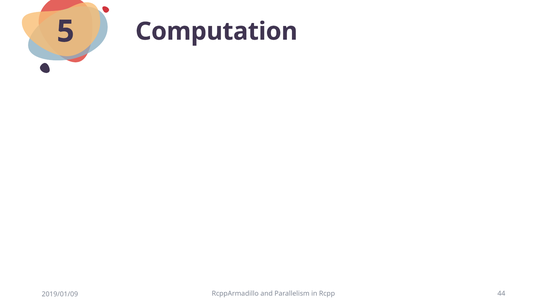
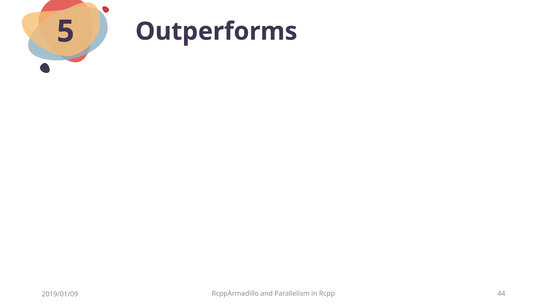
Computation: Computation -> Outperforms (216, 31)
